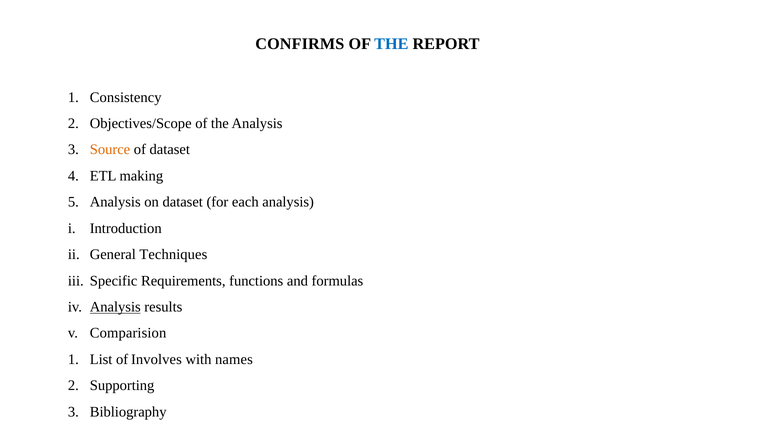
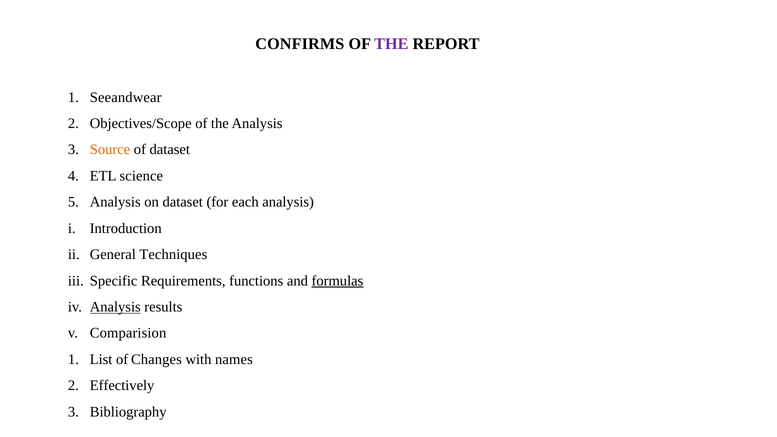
THE colour: blue -> purple (391, 44)
Consistency: Consistency -> Seeandwear (126, 97)
making: making -> science (141, 176)
formulas underline: none -> present (337, 281)
Involves: Involves -> Changes (156, 359)
Supporting: Supporting -> Effectively (122, 386)
